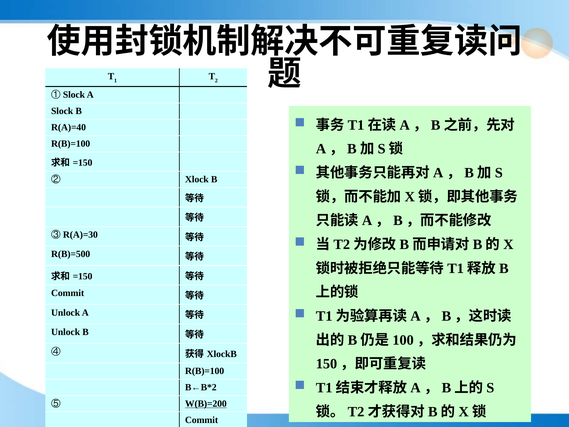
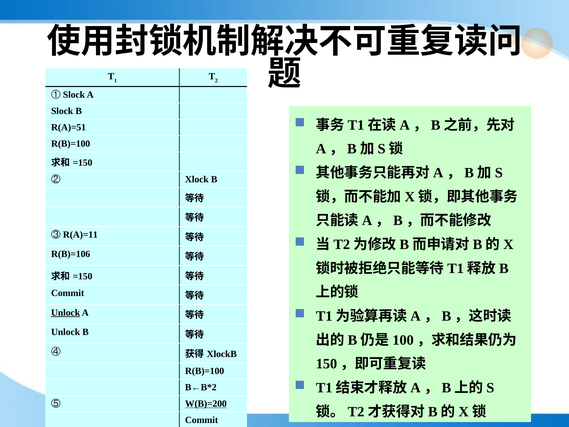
R(A)=40: R(A)=40 -> R(A)=51 (69, 127)
R(A)=30: R(A)=30 -> R(A)=11 (80, 235)
R(B)=500: R(B)=500 -> R(B)=106 (71, 254)
Unlock underline: none -> present (66, 312)
